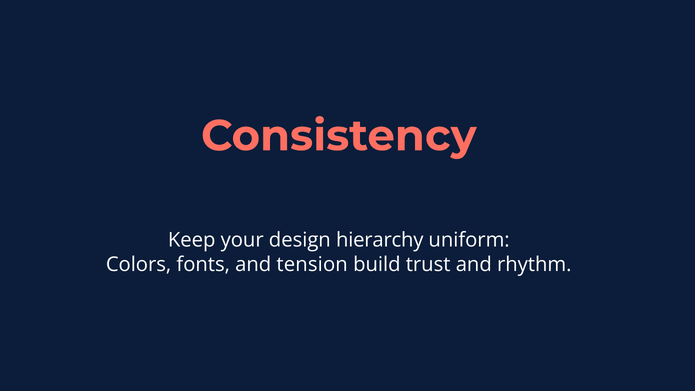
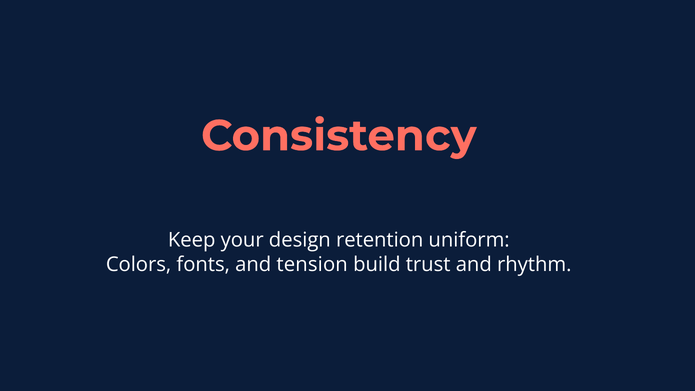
hierarchy: hierarchy -> retention (380, 240)
